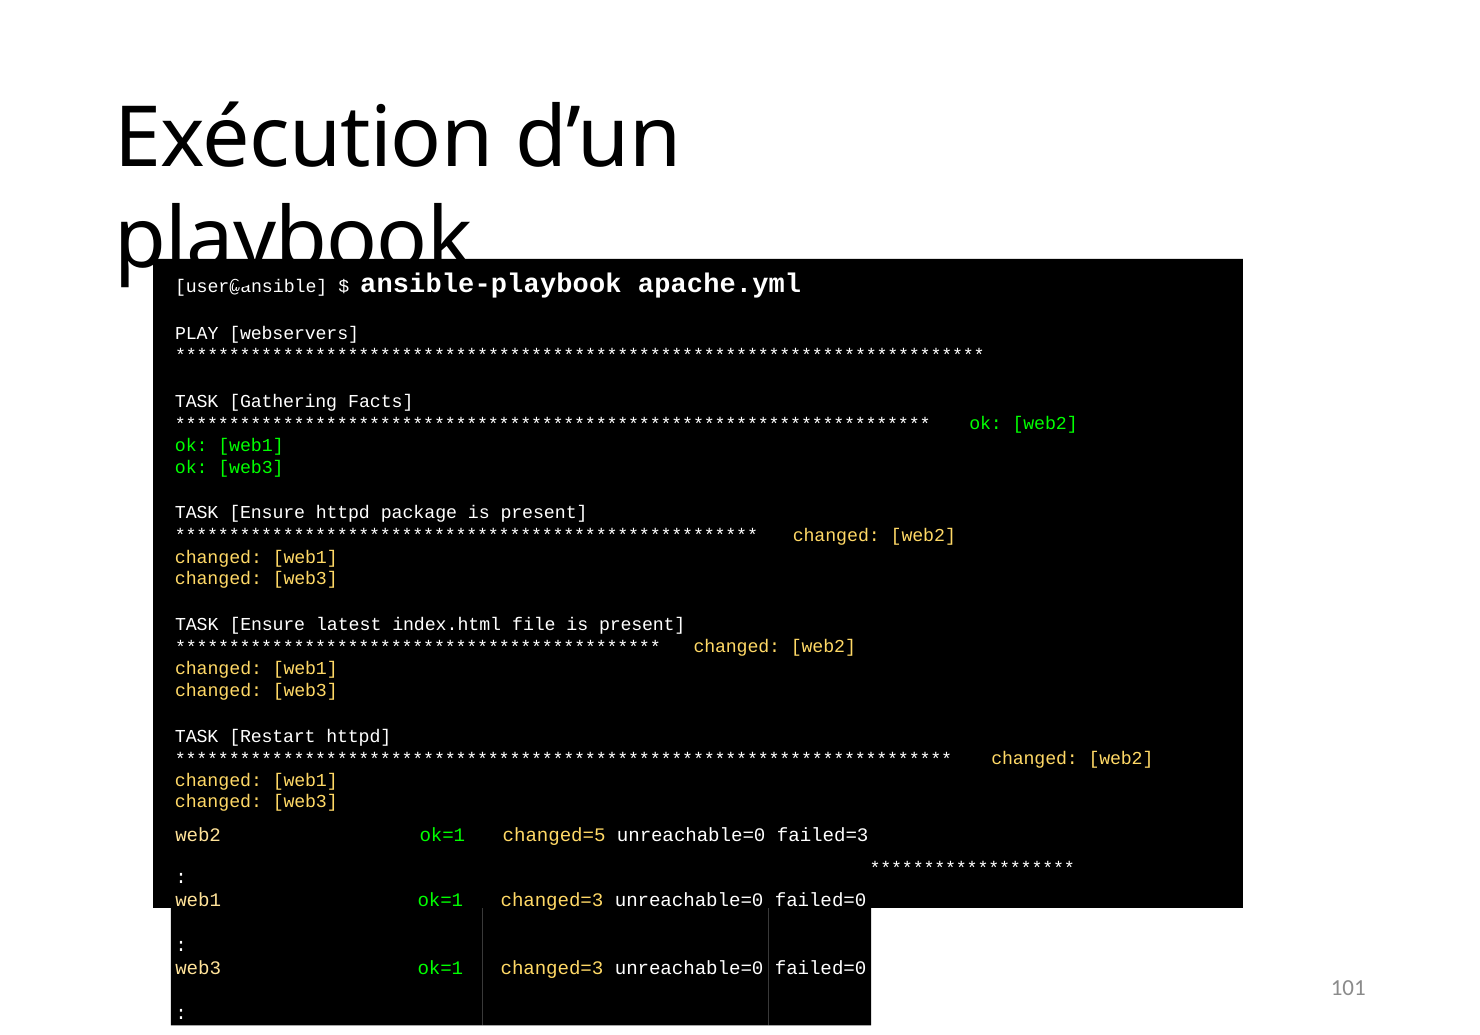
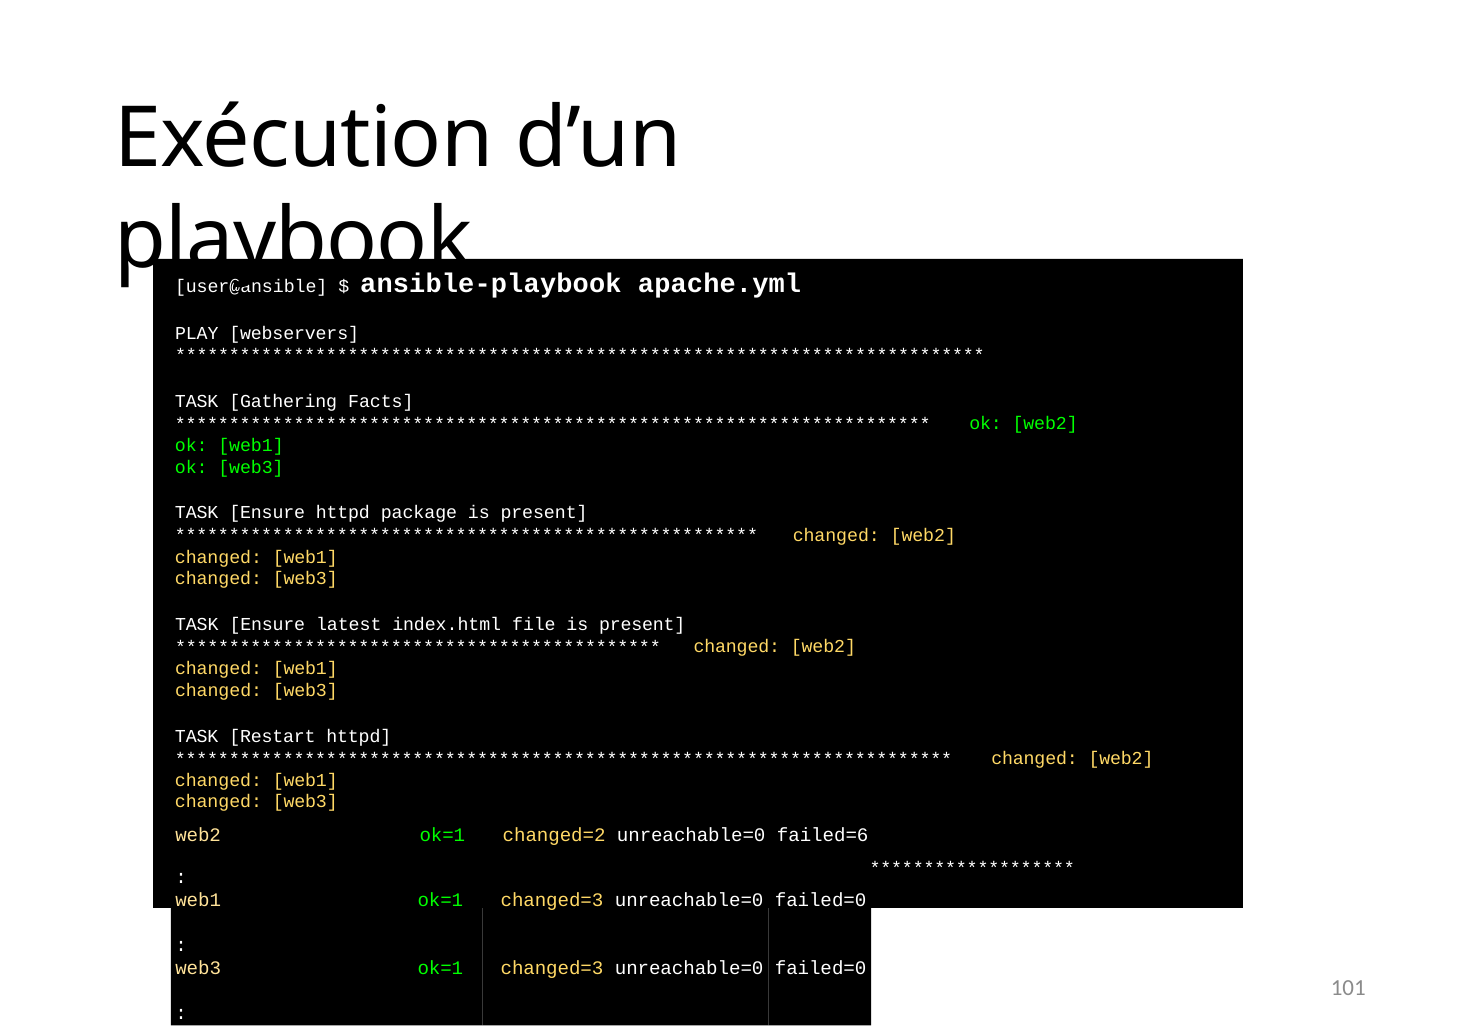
changed=5: changed=5 -> changed=2 (554, 836)
failed=3: failed=3 -> failed=6 (823, 836)
